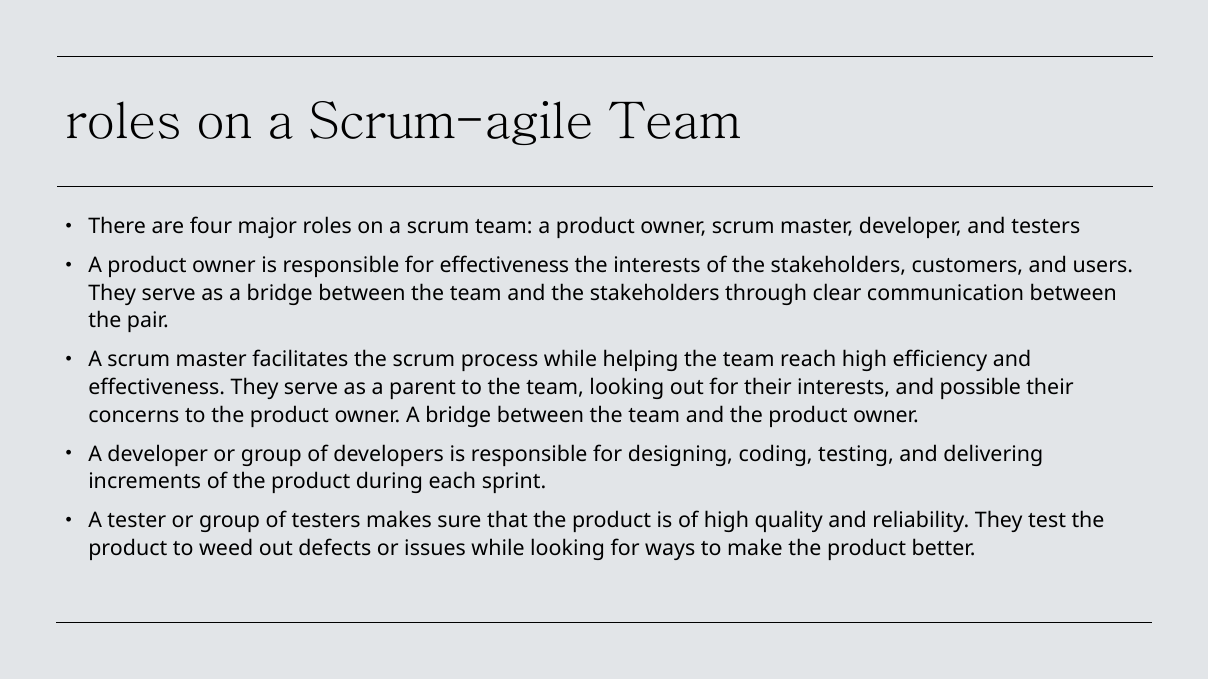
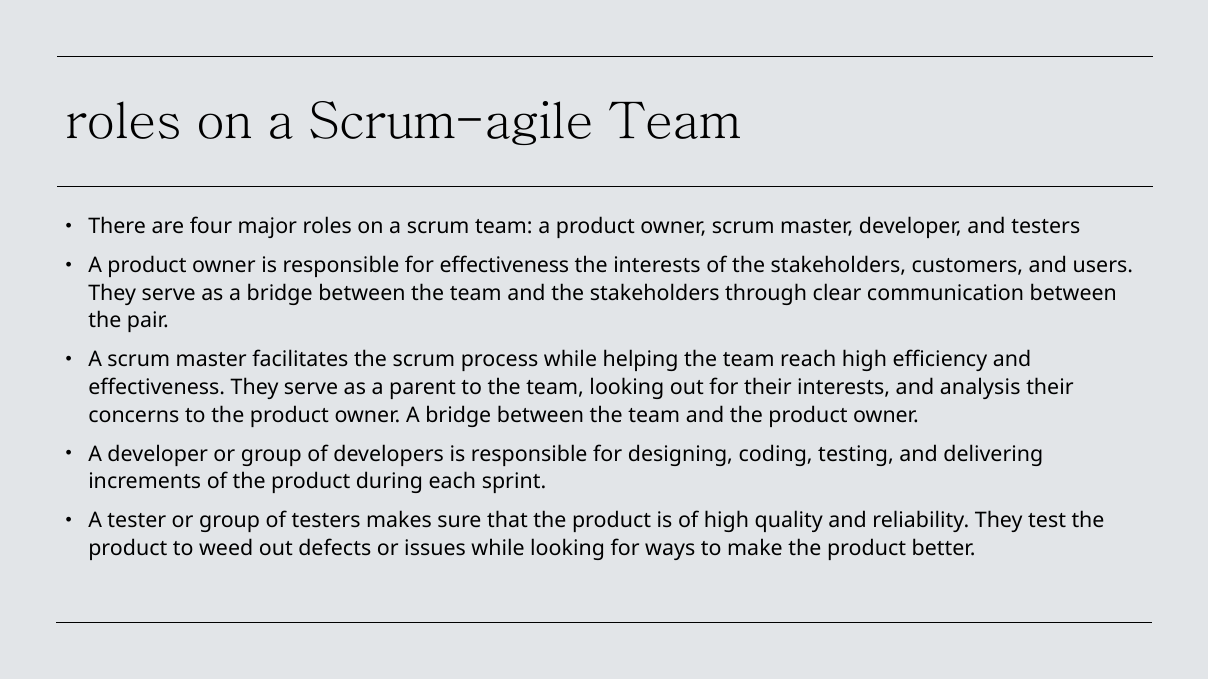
possible: possible -> analysis (980, 388)
